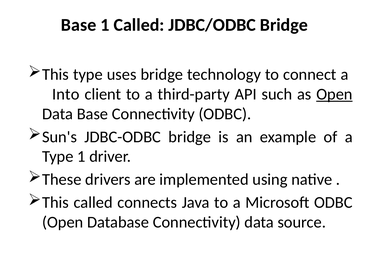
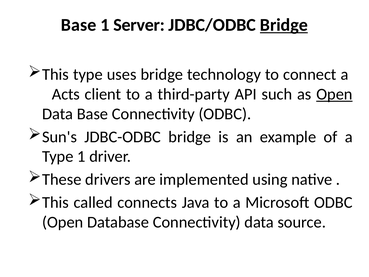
1 Called: Called -> Server (139, 25)
Bridge underline: none -> present (284, 25)
Into: Into -> Acts (66, 94)
